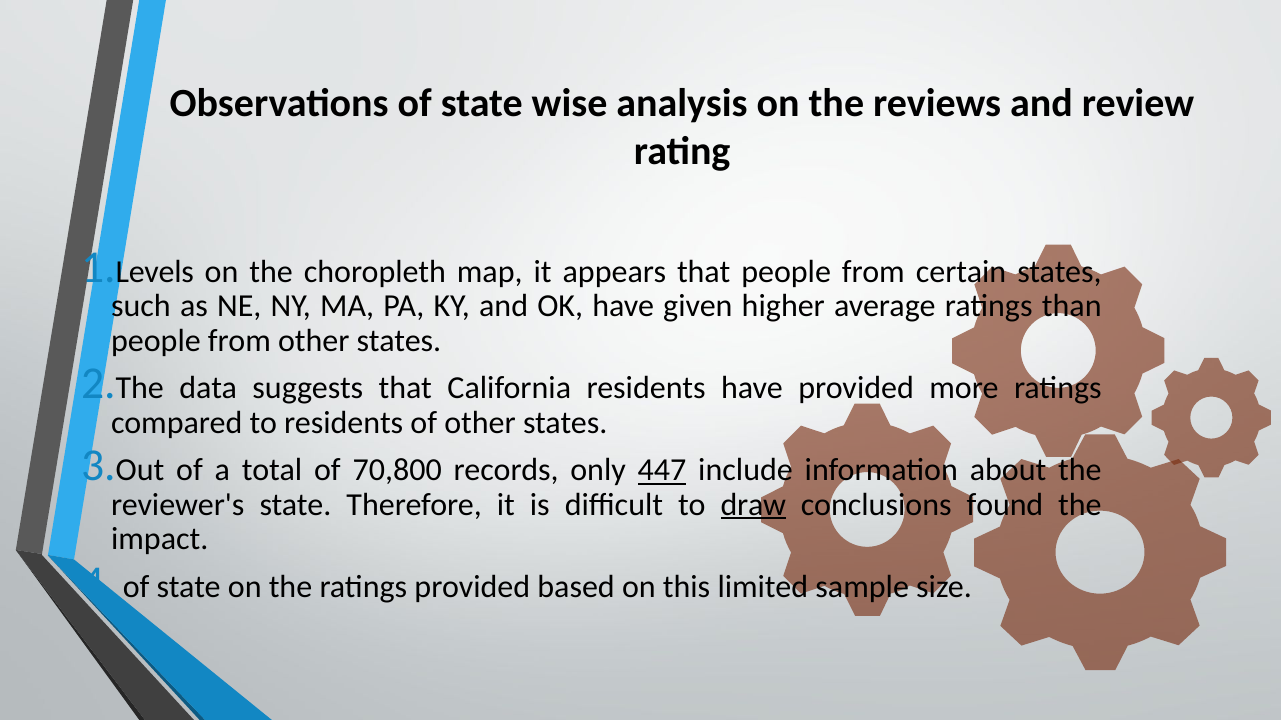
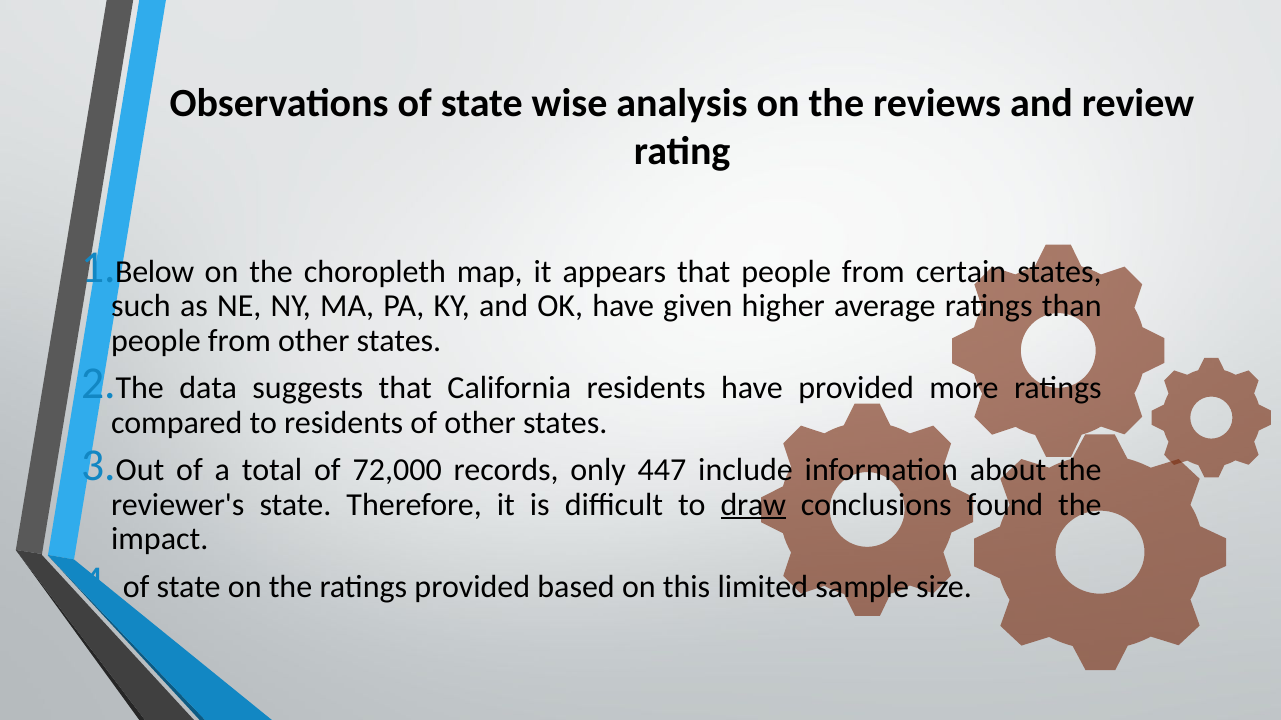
Levels: Levels -> Below (155, 272)
70,800: 70,800 -> 72,000 (397, 470)
447 underline: present -> none (662, 470)
